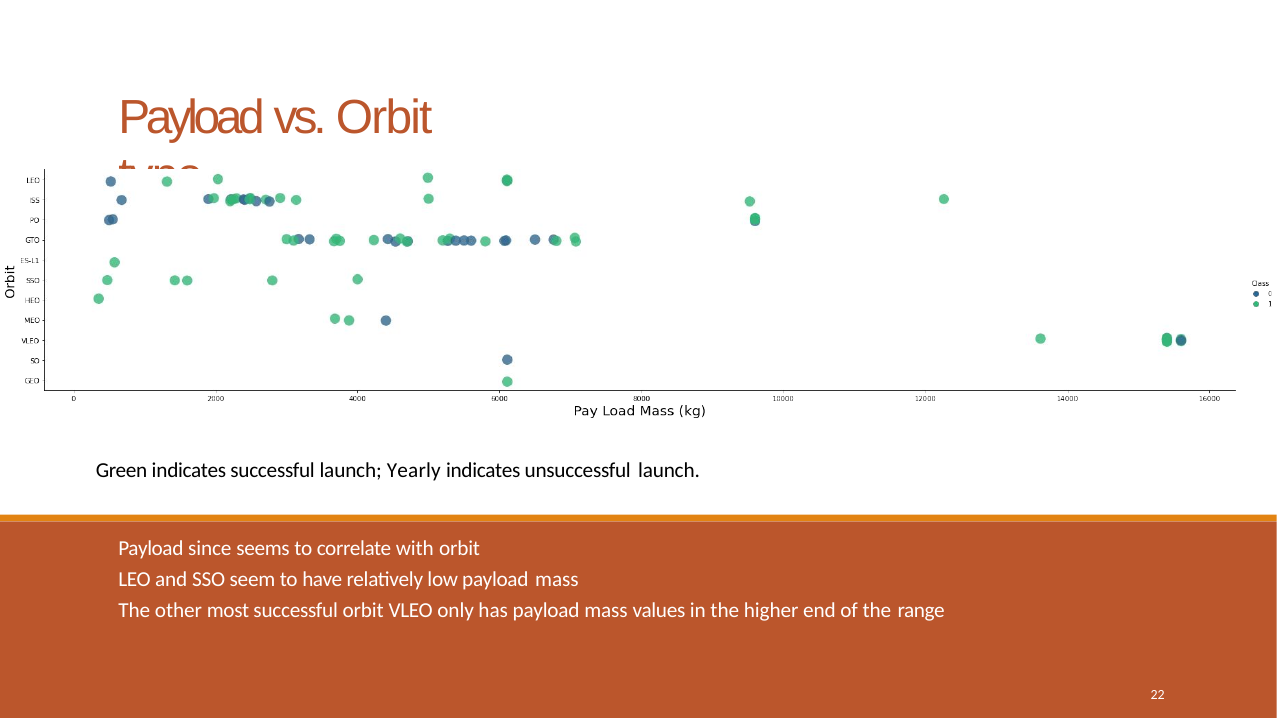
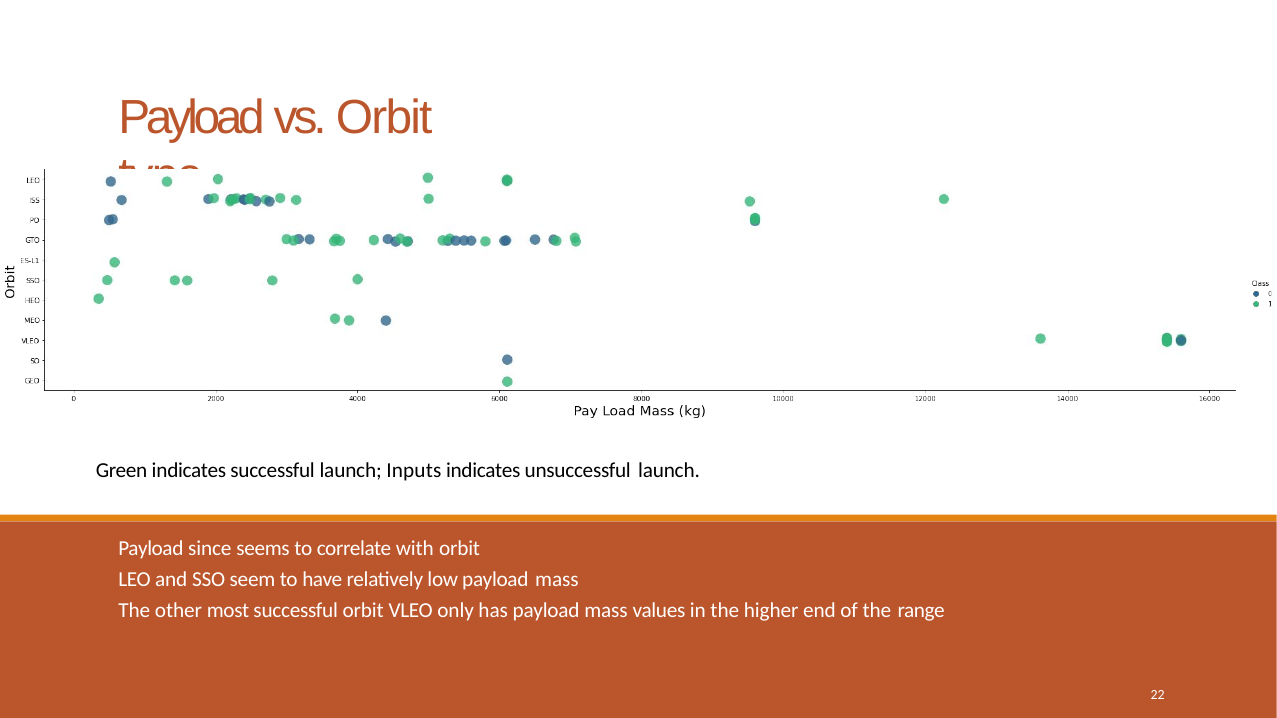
Yearly: Yearly -> Inputs (414, 471)
